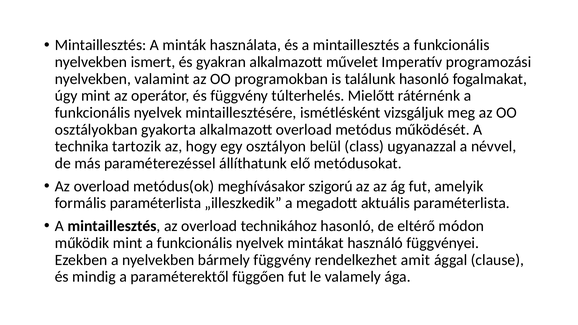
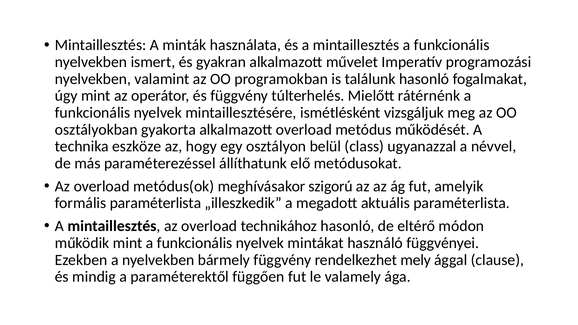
tartozik: tartozik -> eszköze (137, 147)
amit: amit -> mely (416, 260)
